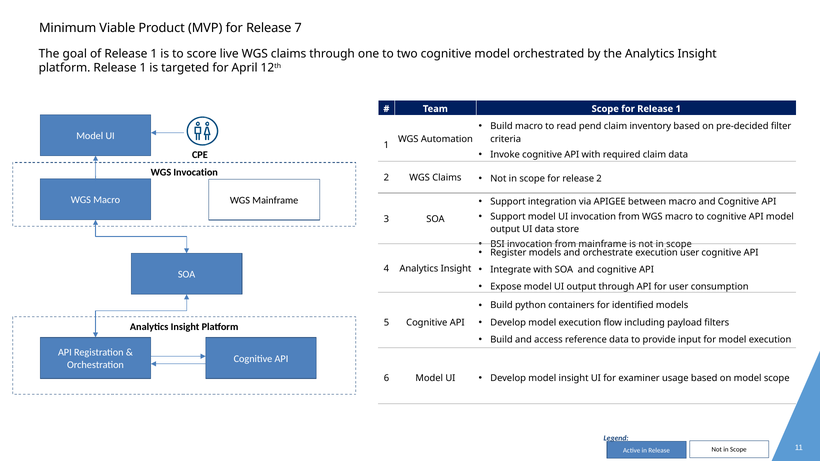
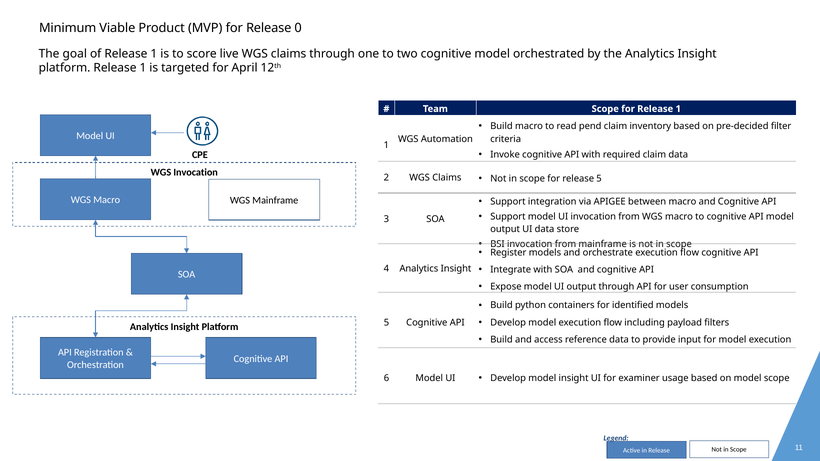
7: 7 -> 0 (298, 28)
release 2: 2 -> 5 (599, 179)
orchestrate execution user: user -> flow (690, 253)
